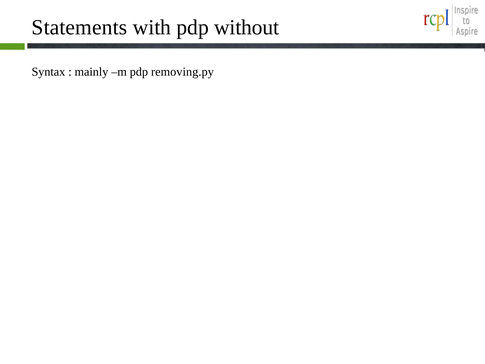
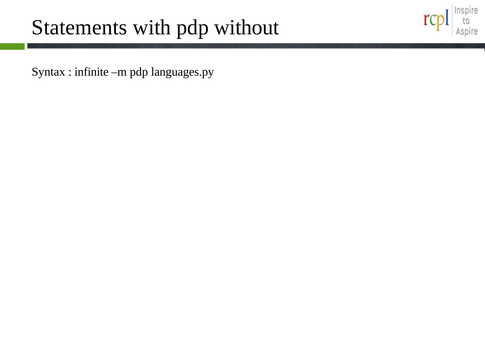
mainly: mainly -> infinite (92, 72)
removing.py: removing.py -> languages.py (183, 72)
